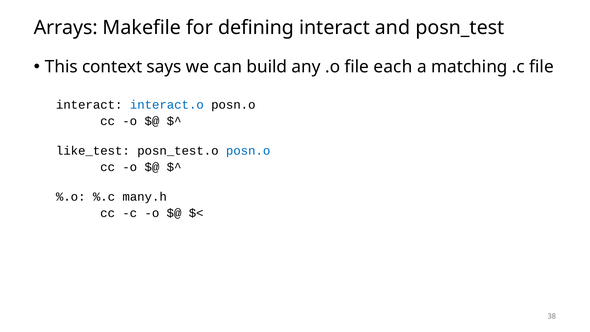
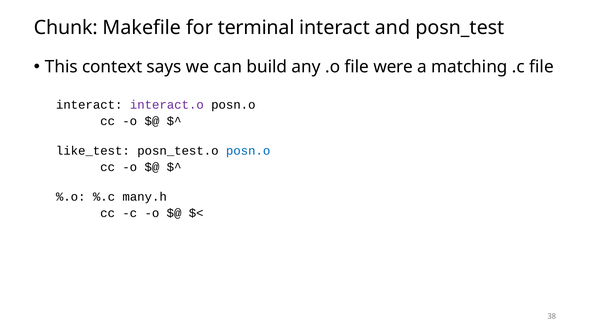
Arrays: Arrays -> Chunk (66, 28)
defining: defining -> terminal (256, 28)
each: each -> were (393, 67)
interact.o colour: blue -> purple (167, 105)
